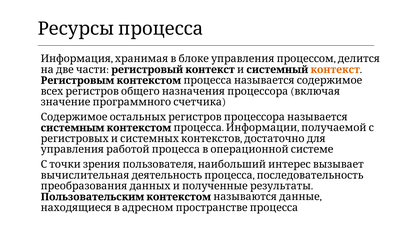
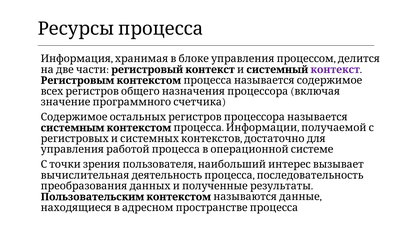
контекст colour: orange -> purple (335, 70)
